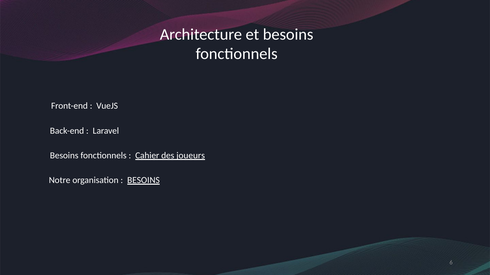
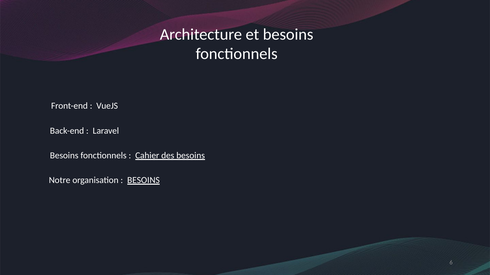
des joueurs: joueurs -> besoins (191, 156)
